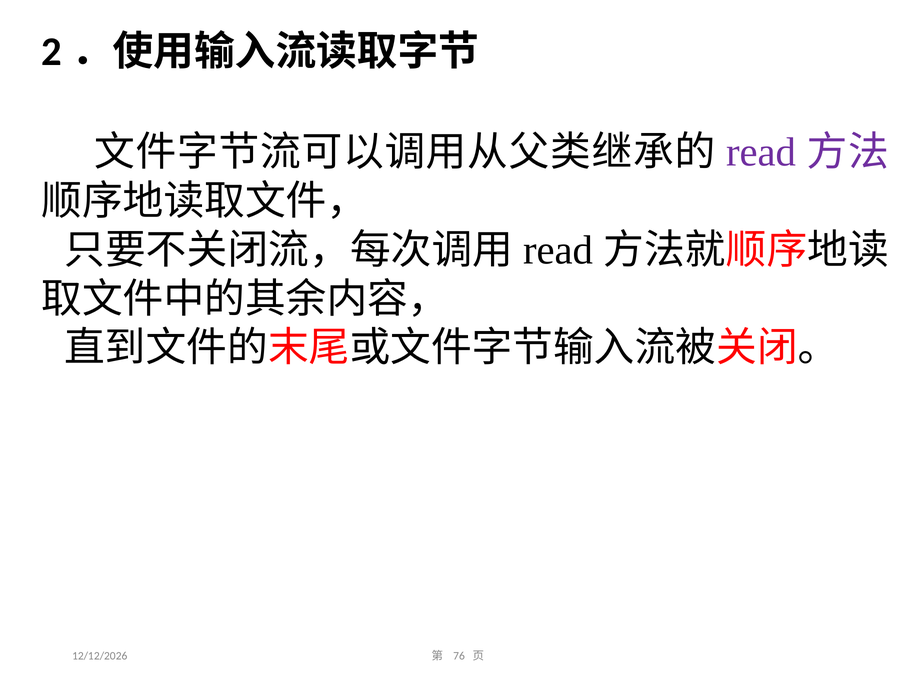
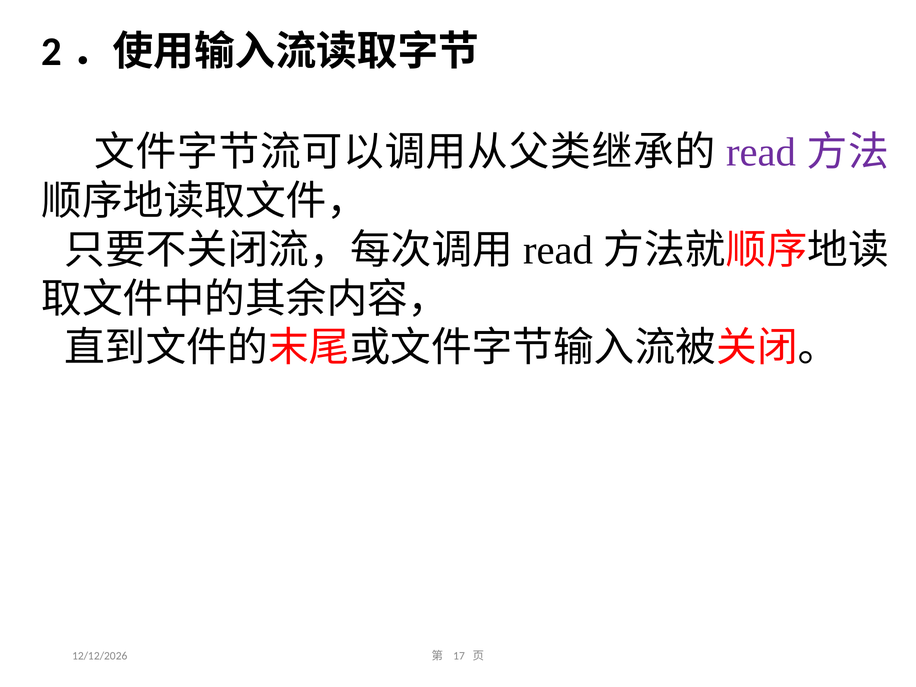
76: 76 -> 17 (459, 656)
